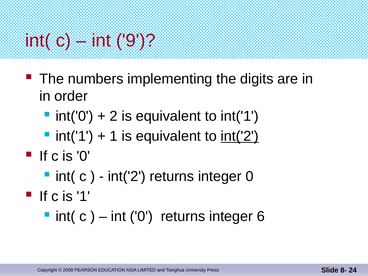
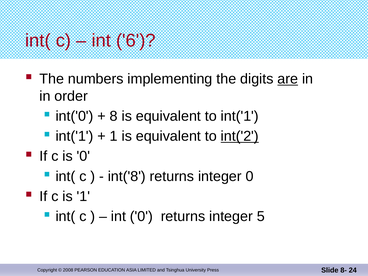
9: 9 -> 6 (136, 41)
are underline: none -> present (288, 79)
2: 2 -> 8 (114, 116)
int('2: int('2 -> int('8 (127, 176)
6: 6 -> 5 (261, 216)
